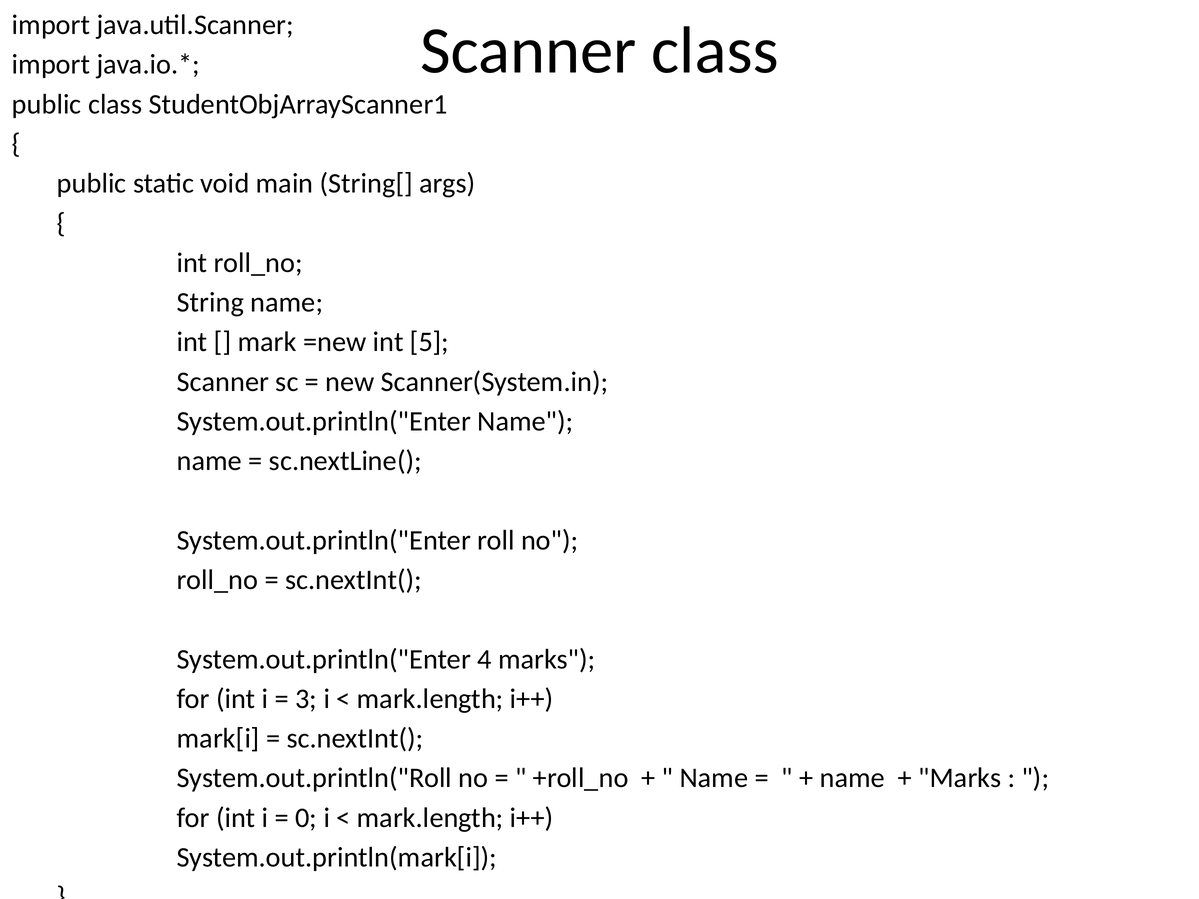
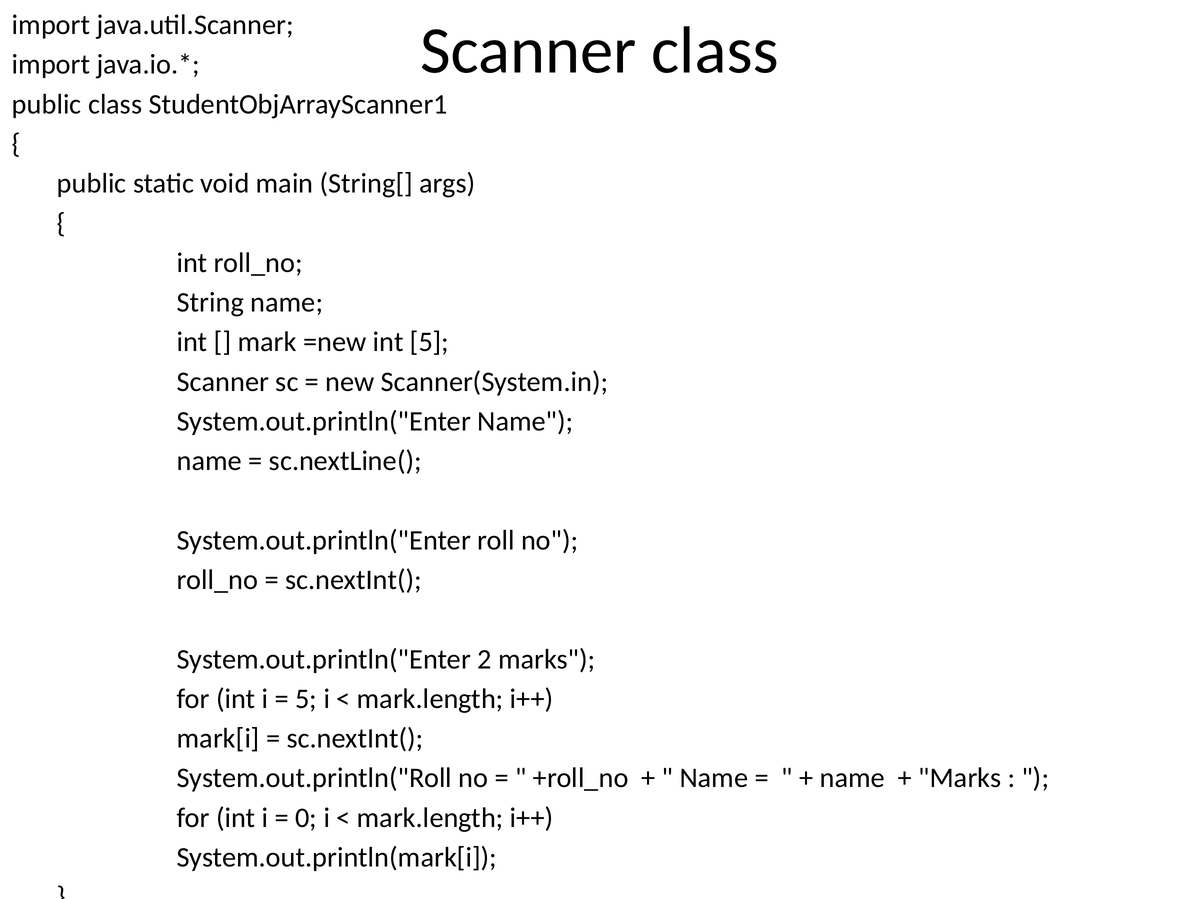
4: 4 -> 2 (484, 659)
3: 3 -> 5 (306, 699)
